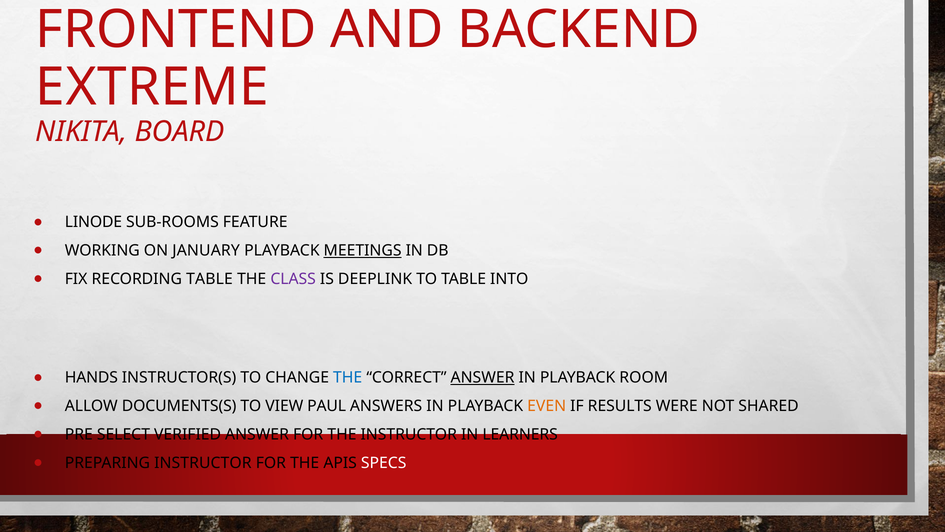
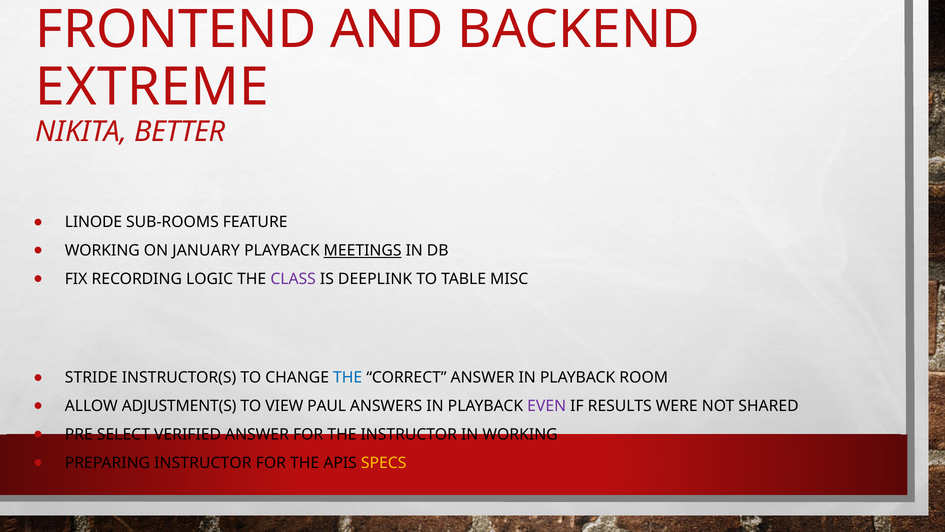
BOARD: BOARD -> BETTER (180, 132)
RECORDING TABLE: TABLE -> LOGIC (210, 279)
INTO: INTO -> MISC (509, 279)
HANDS: HANDS -> STRIDE (91, 377)
ANSWER underline: present -> none (483, 377)
DOCUMENTS(S: DOCUMENTS(S -> ADJUSTMENT(S (179, 406)
EVEN colour: orange -> purple (547, 406)
IN LEARNERS: LEARNERS -> WORKING (520, 434)
SPECS colour: white -> yellow (384, 462)
